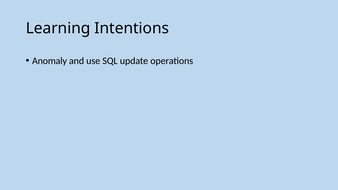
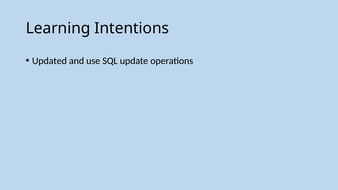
Anomaly: Anomaly -> Updated (49, 61)
